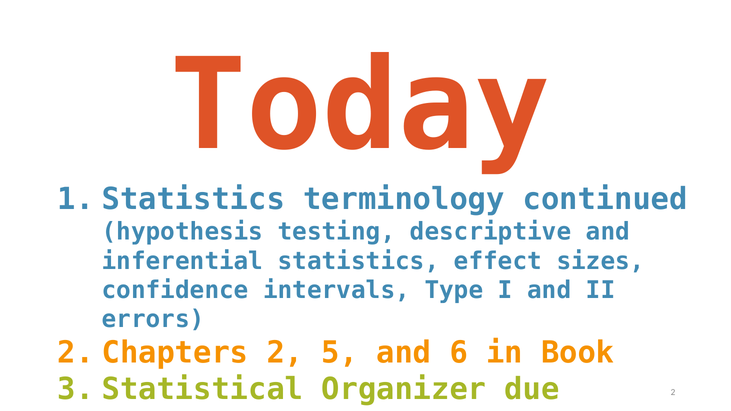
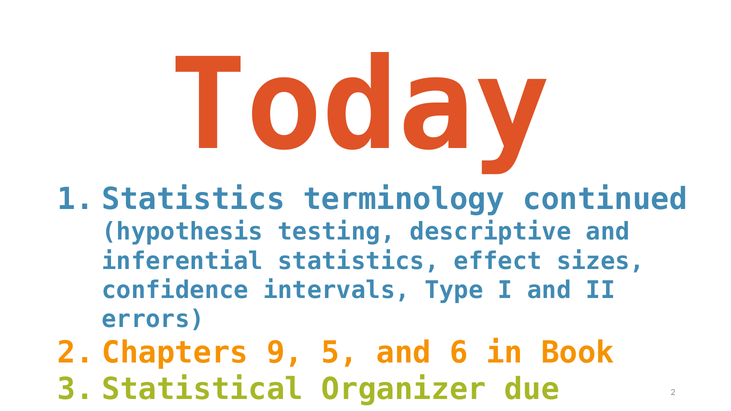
Chapters 2: 2 -> 9 (285, 353)
